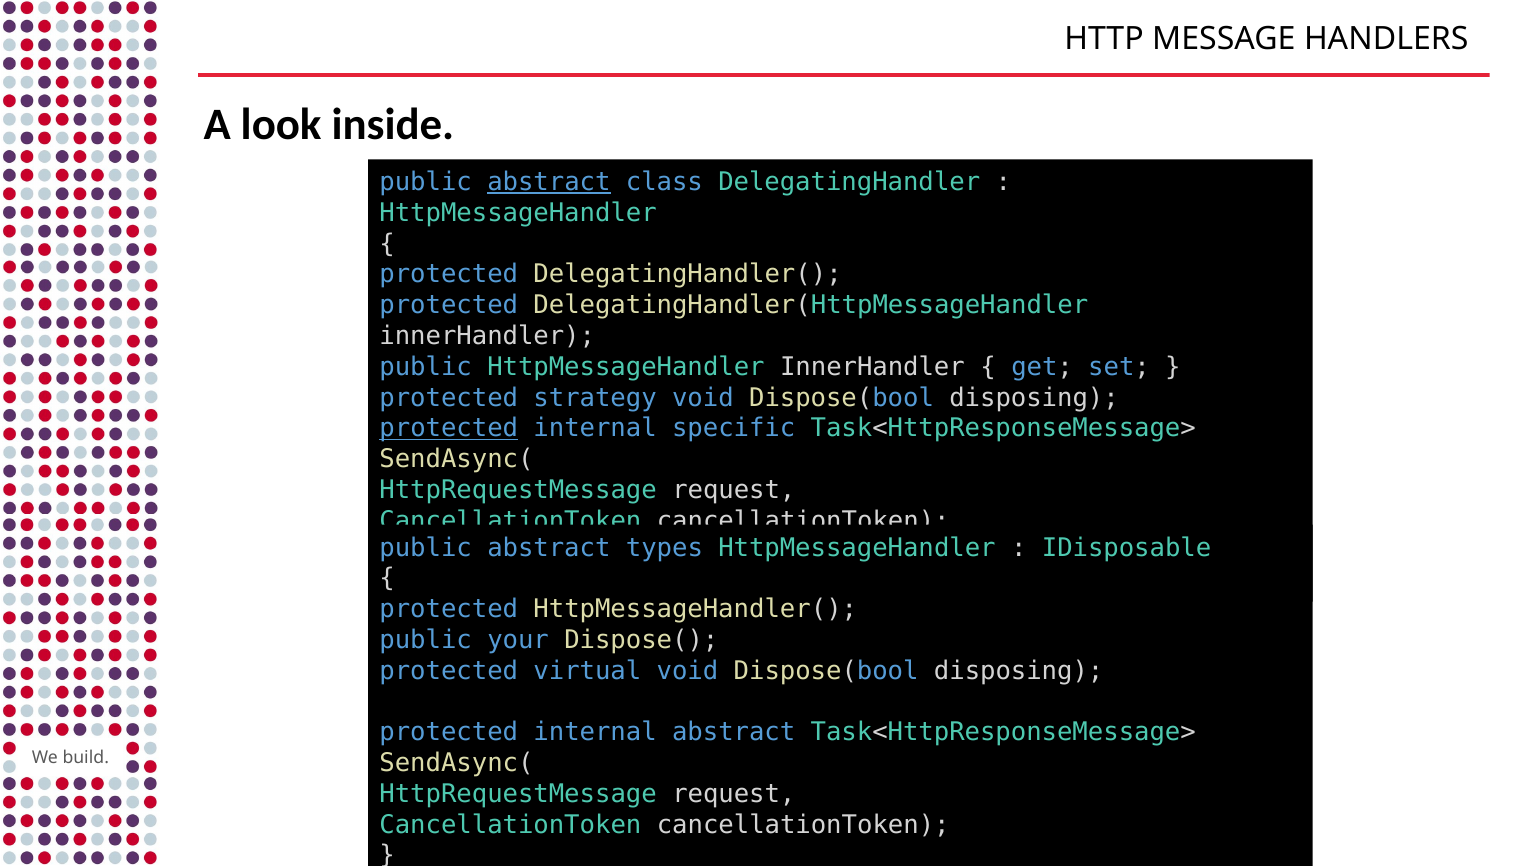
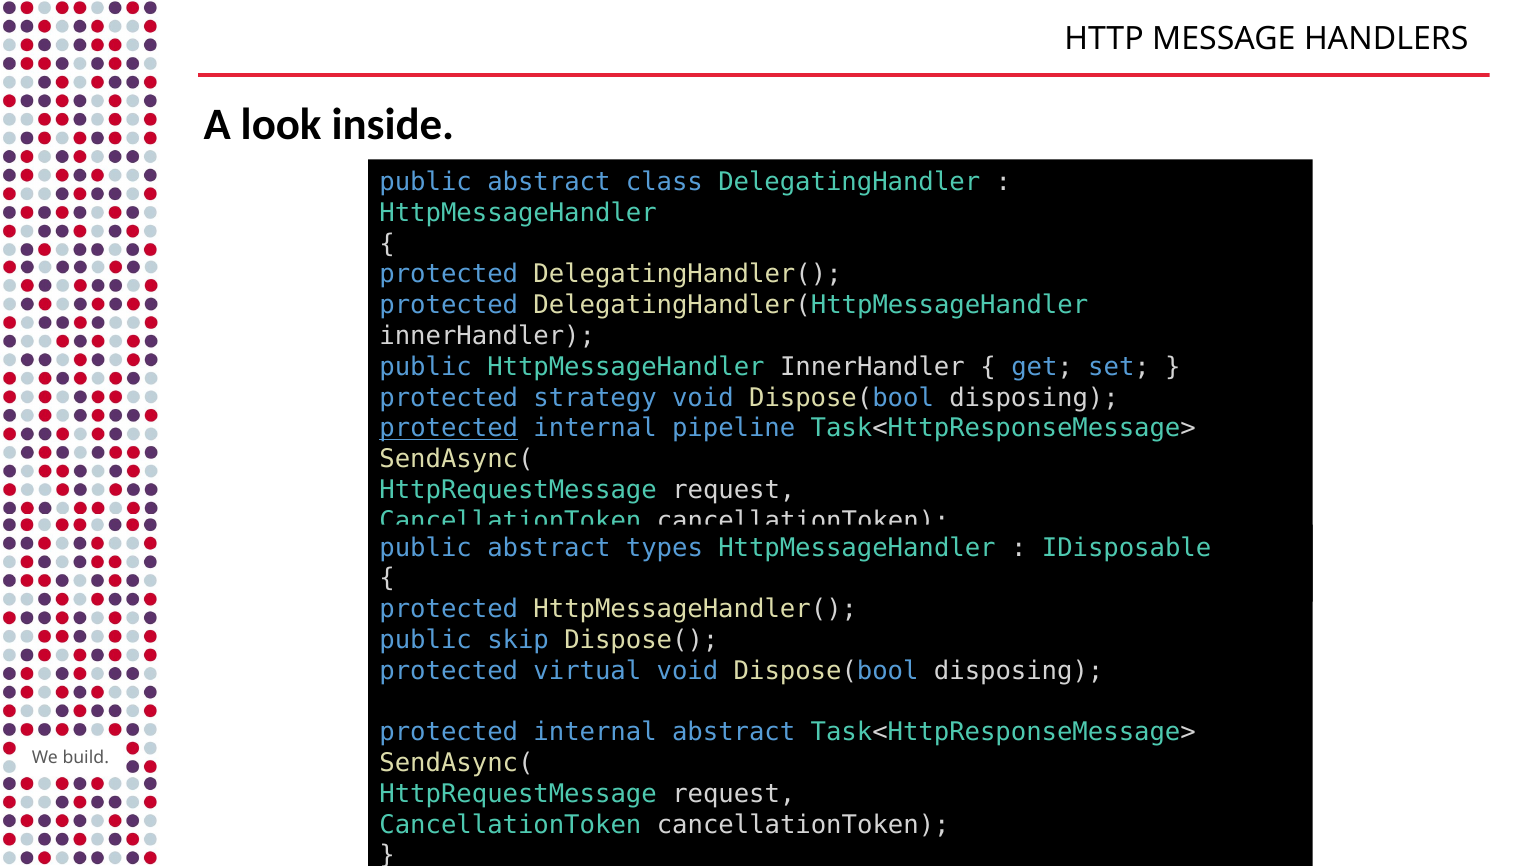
abstract underline: present -> none (549, 182)
specific: specific -> pipeline (734, 429)
your: your -> skip (518, 640)
